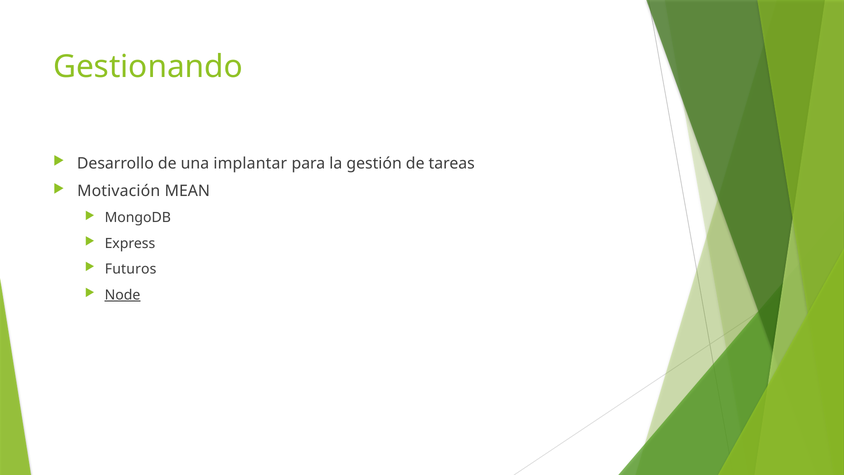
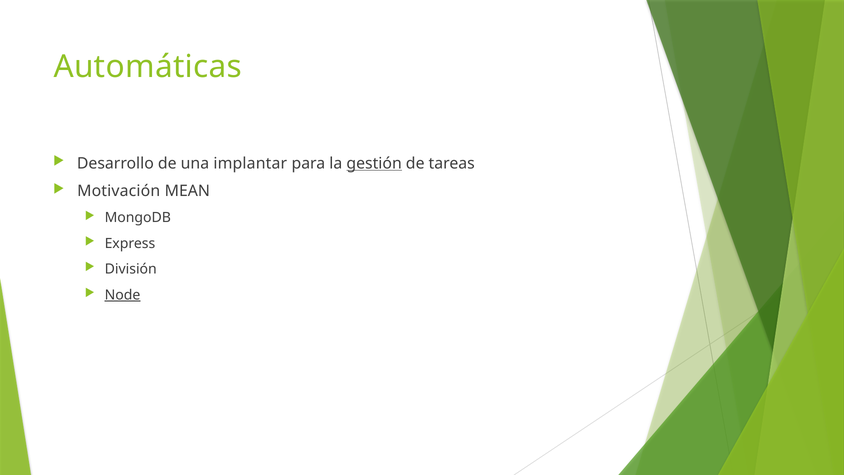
Gestionando: Gestionando -> Automáticas (148, 67)
gestión underline: none -> present (374, 163)
Futuros: Futuros -> División (131, 269)
